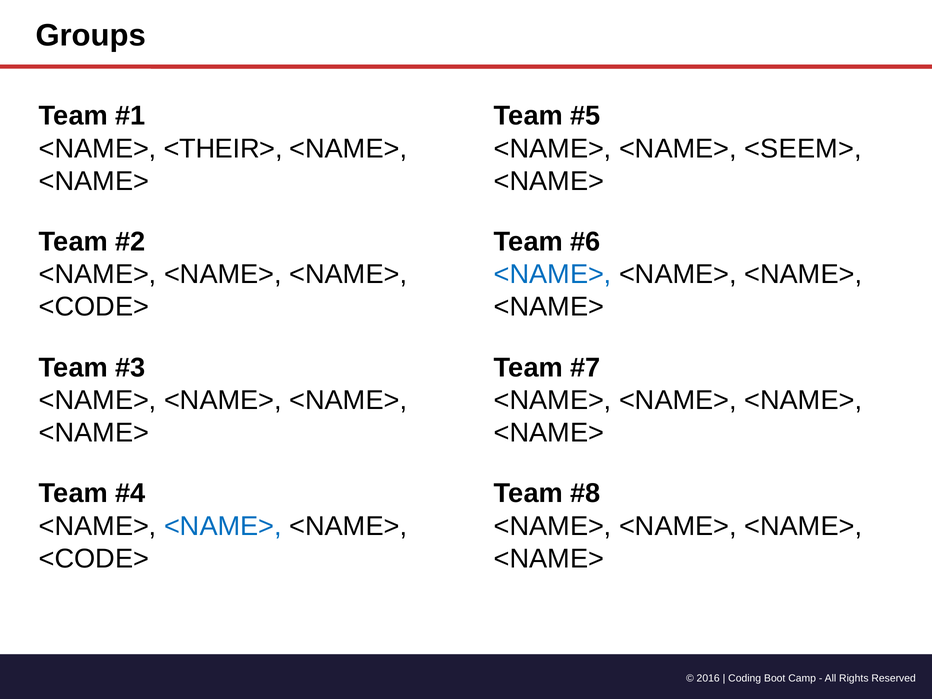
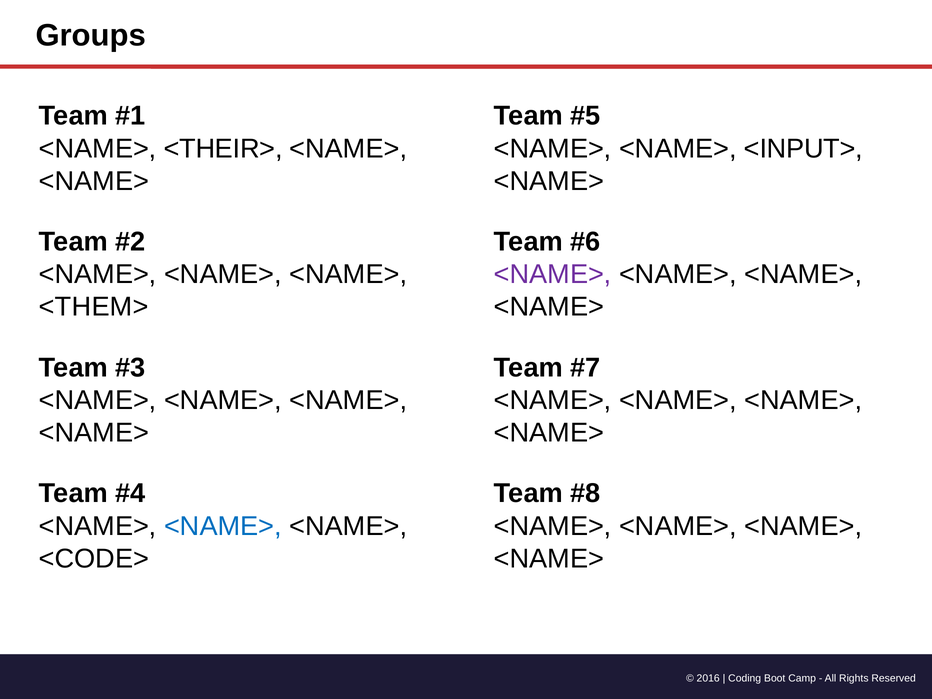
<SEEM>: <SEEM> -> <INPUT> (803, 149)
<NAME> colour: blue -> purple (553, 274)
<CODE>: <CODE> -> <THEM> (94, 307)
